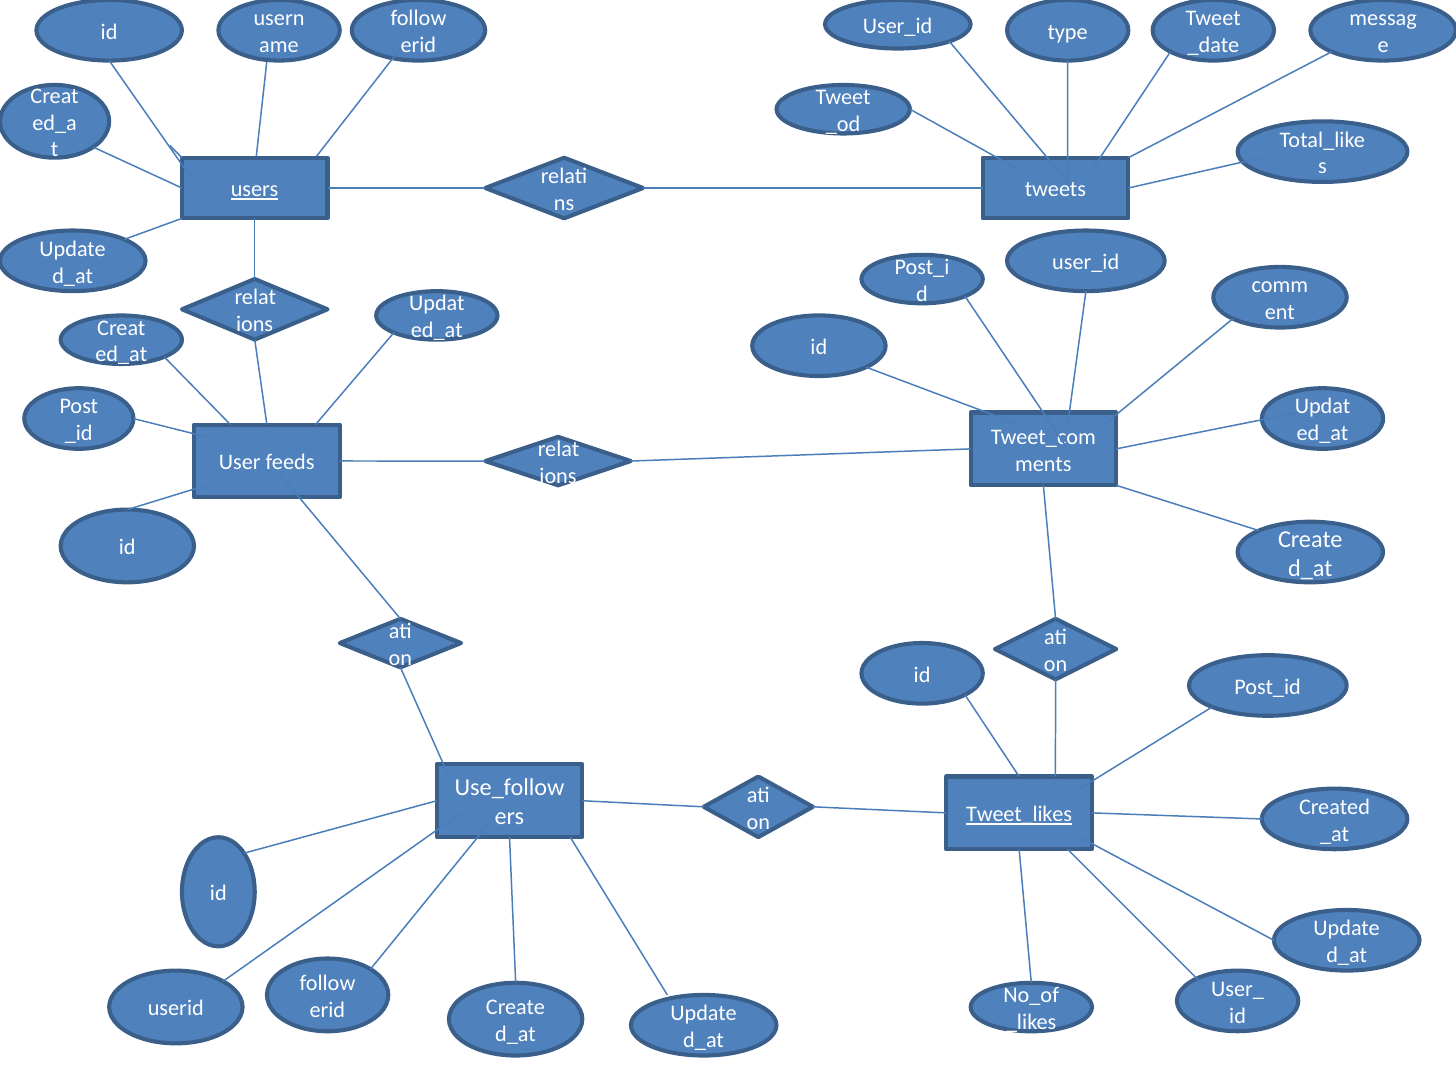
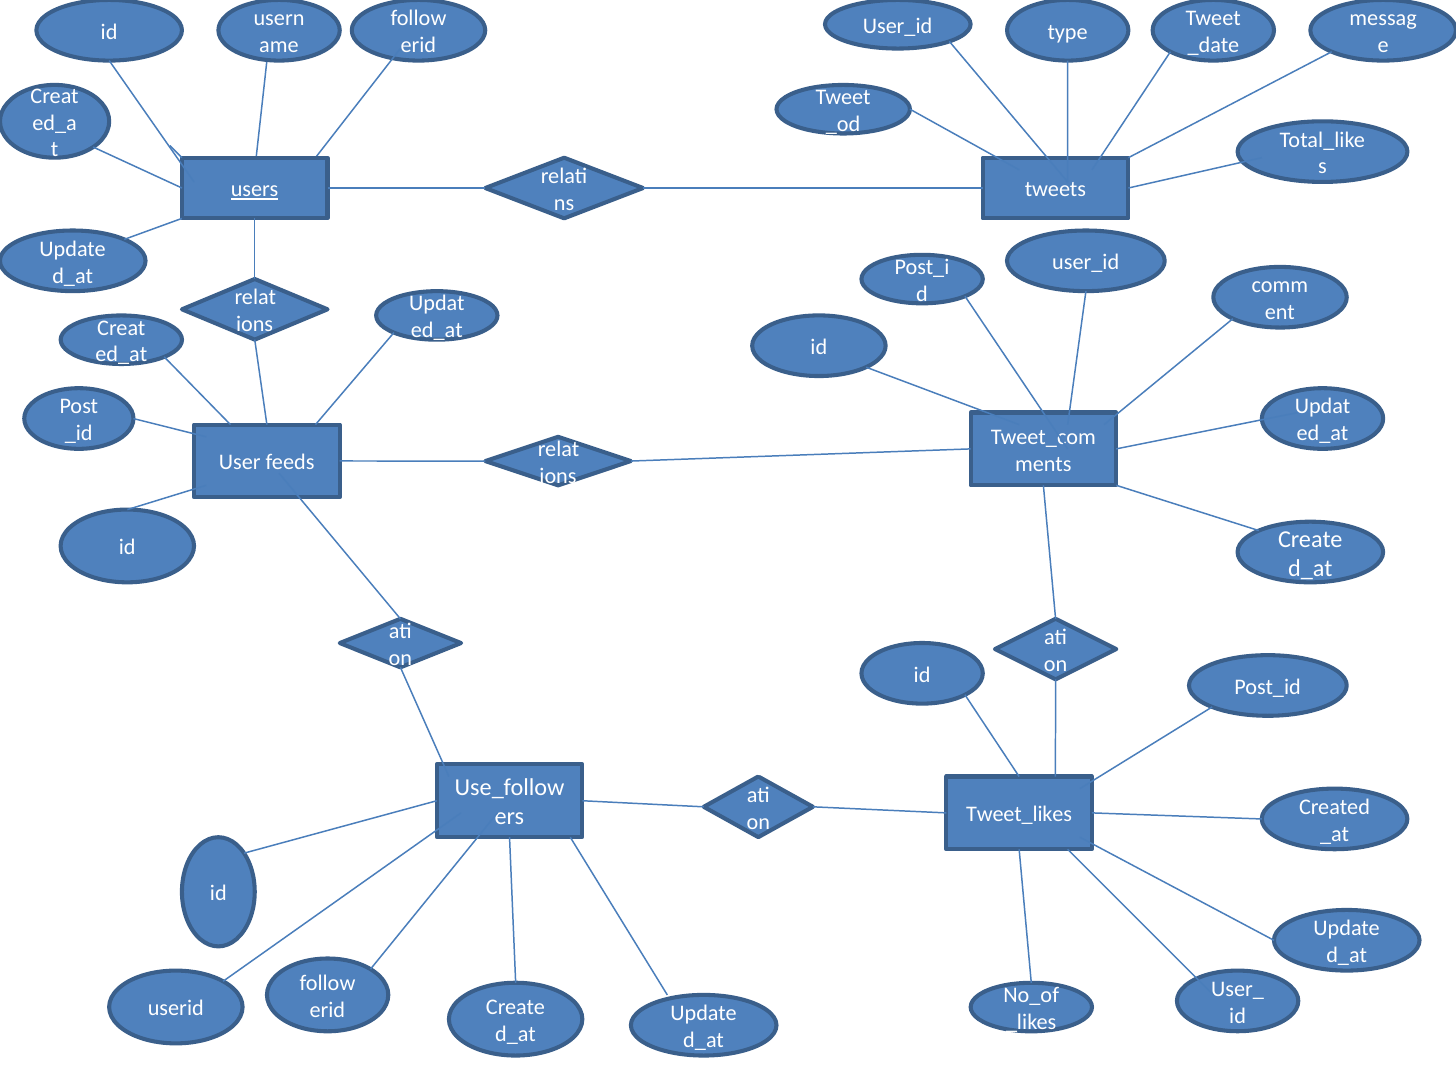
Tweet_likes underline: present -> none (1019, 814)
